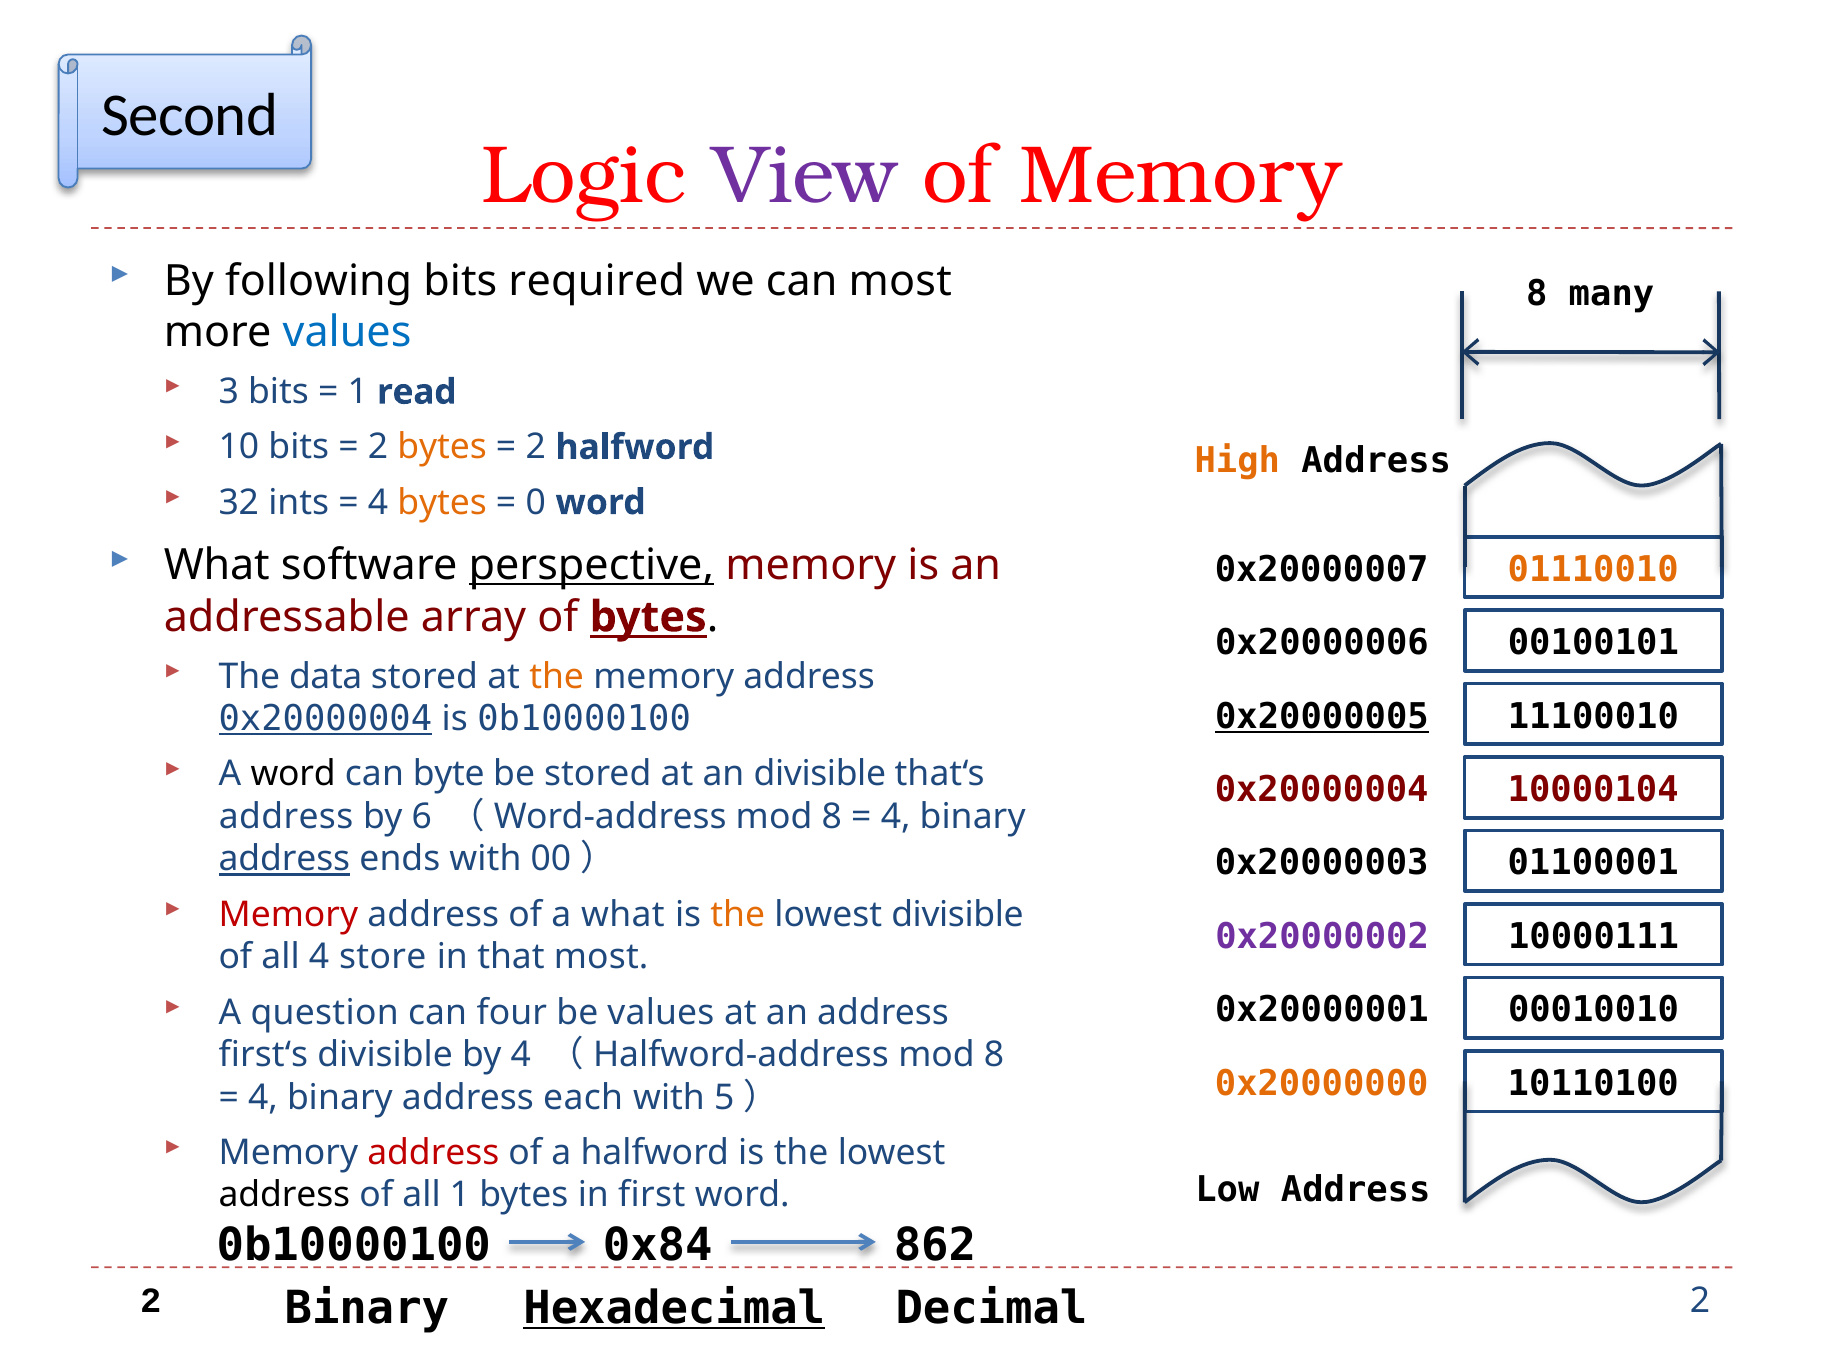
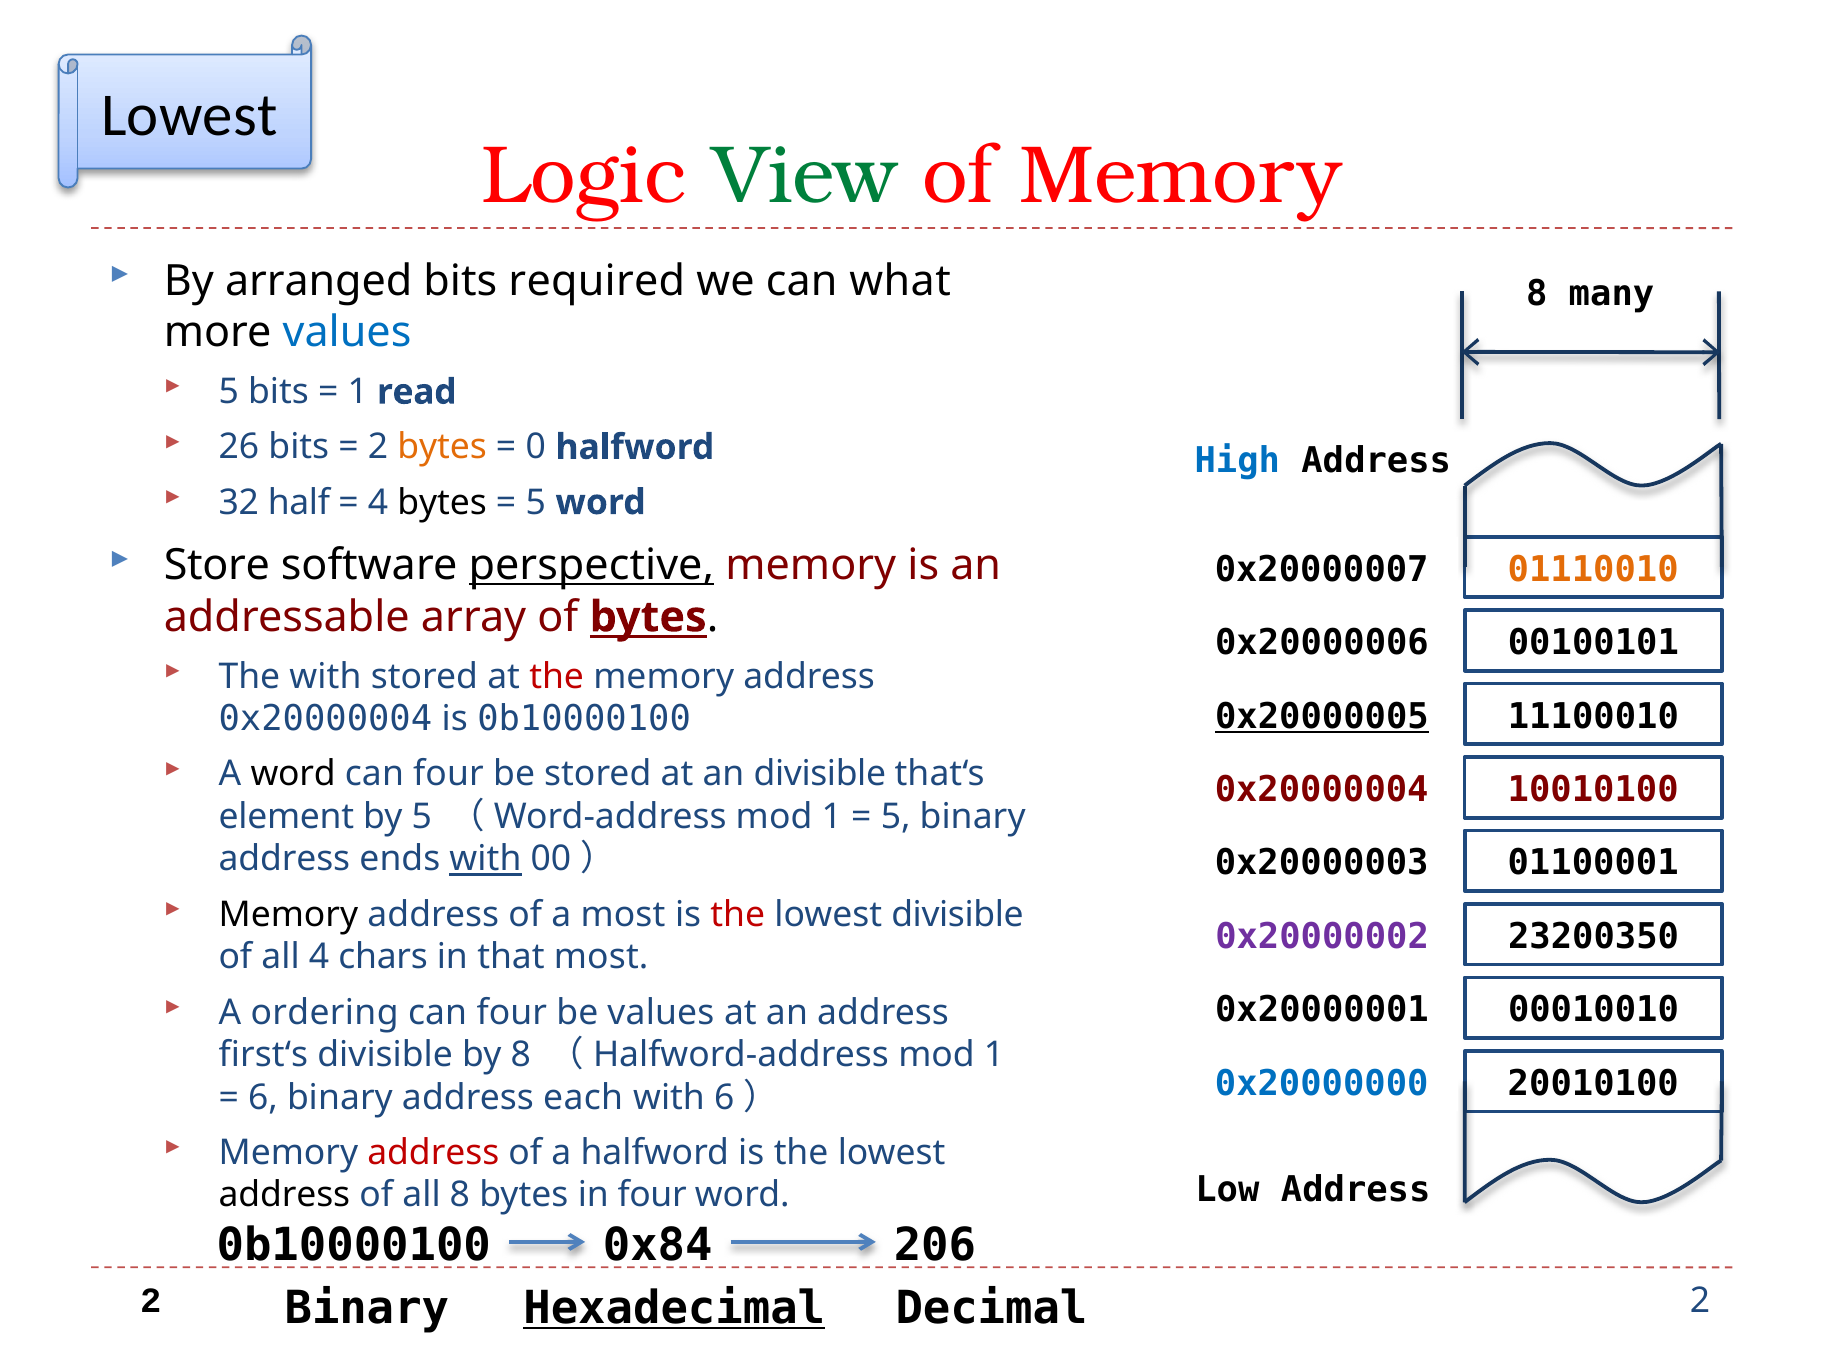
Second: Second -> Lowest (189, 116)
View colour: purple -> green (805, 176)
following: following -> arranged (319, 281)
can most: most -> what (900, 281)
3: 3 -> 5 (229, 392)
10: 10 -> 26 (239, 447)
2: 2 -> 0 (536, 447)
High colour: orange -> blue (1237, 461)
ints: ints -> half (299, 502)
bytes colour: orange -> black (442, 502)
0: 0 -> 5 (536, 502)
What: What -> Store (217, 565)
The data: data -> with (325, 676)
the colour: orange -> red (557, 676)
0x20000004 underline: present -> none (325, 719)
byte: byte -> four (448, 774)
10000104: 10000104 -> 10010100 (1593, 790)
address: address -> element (286, 817)
by 6: 6 -> 5 (422, 817)
（Word-address mod 8: 8 -> 1 (832, 817)
4: 4 -> 5 (896, 817)
address underline: present -> none (284, 859)
with underline: none -> present (485, 859)
Memory colour: red -> black (288, 915)
a what: what -> most (623, 915)
the colour: orange -> red (738, 915)
10000111: 10000111 -> 23200350 (1594, 937)
store: store -> chars (383, 957)
question: question -> ordering (325, 1012)
by 4: 4 -> 8 (521, 1055)
（Halfword-address mod 8: 8 -> 1 (994, 1055)
0x20000000 colour: orange -> blue (1322, 1084)
10110100: 10110100 -> 20010100 (1593, 1084)
4: 4 -> 6 (263, 1097)
with 5: 5 -> 6 (724, 1097)
all 1: 1 -> 8 (460, 1195)
in first: first -> four (652, 1195)
862: 862 -> 206 (935, 1245)
